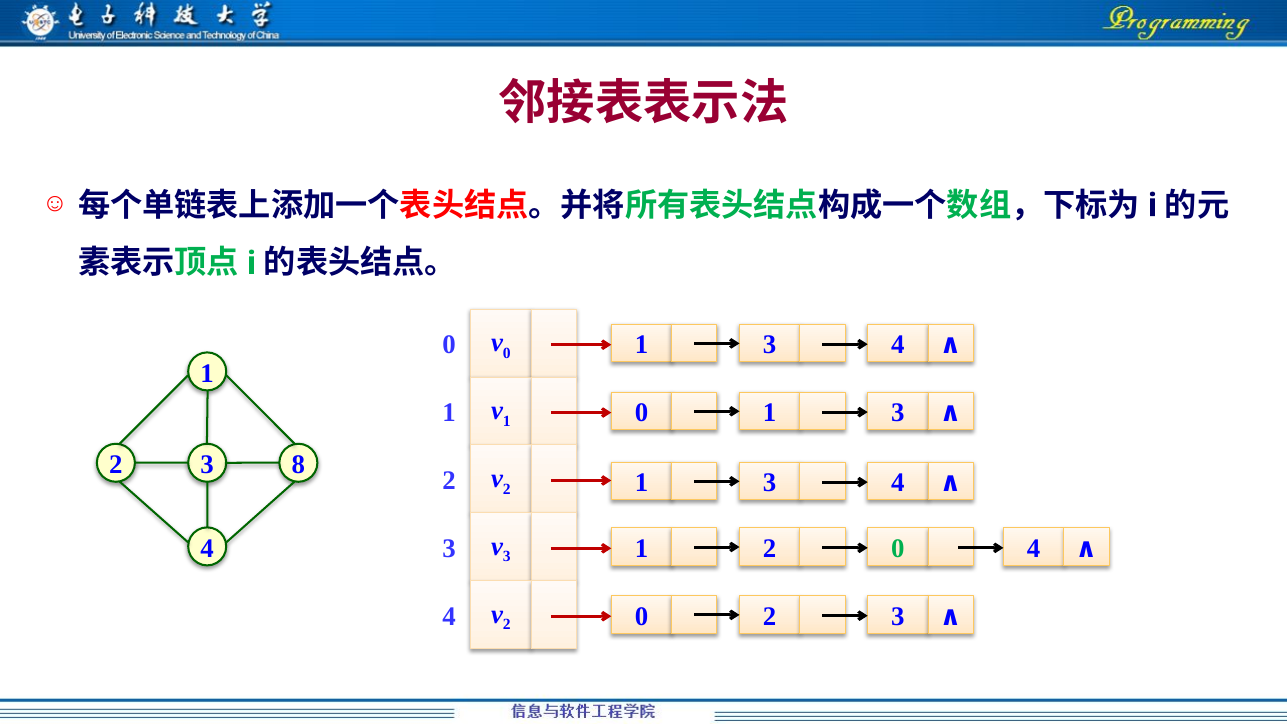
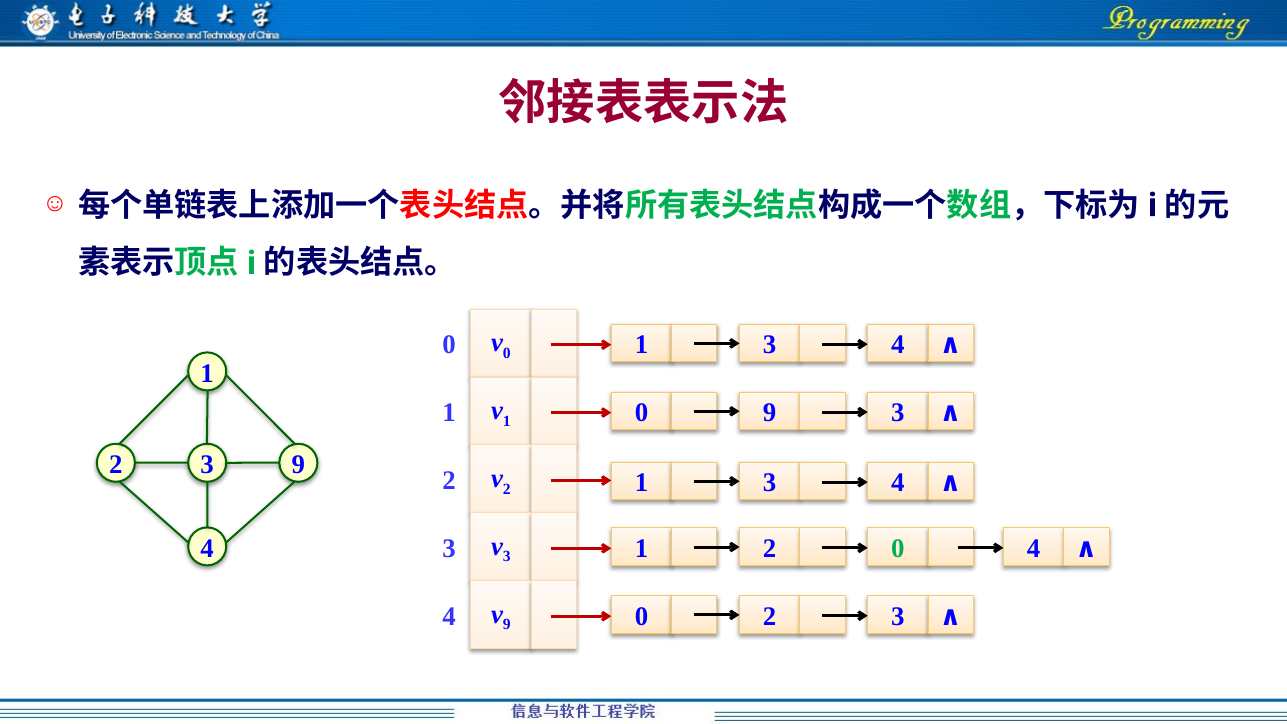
0 1: 1 -> 9 (770, 413)
2 8: 8 -> 9 (298, 465)
2: 2 -> 9 (507, 625)
